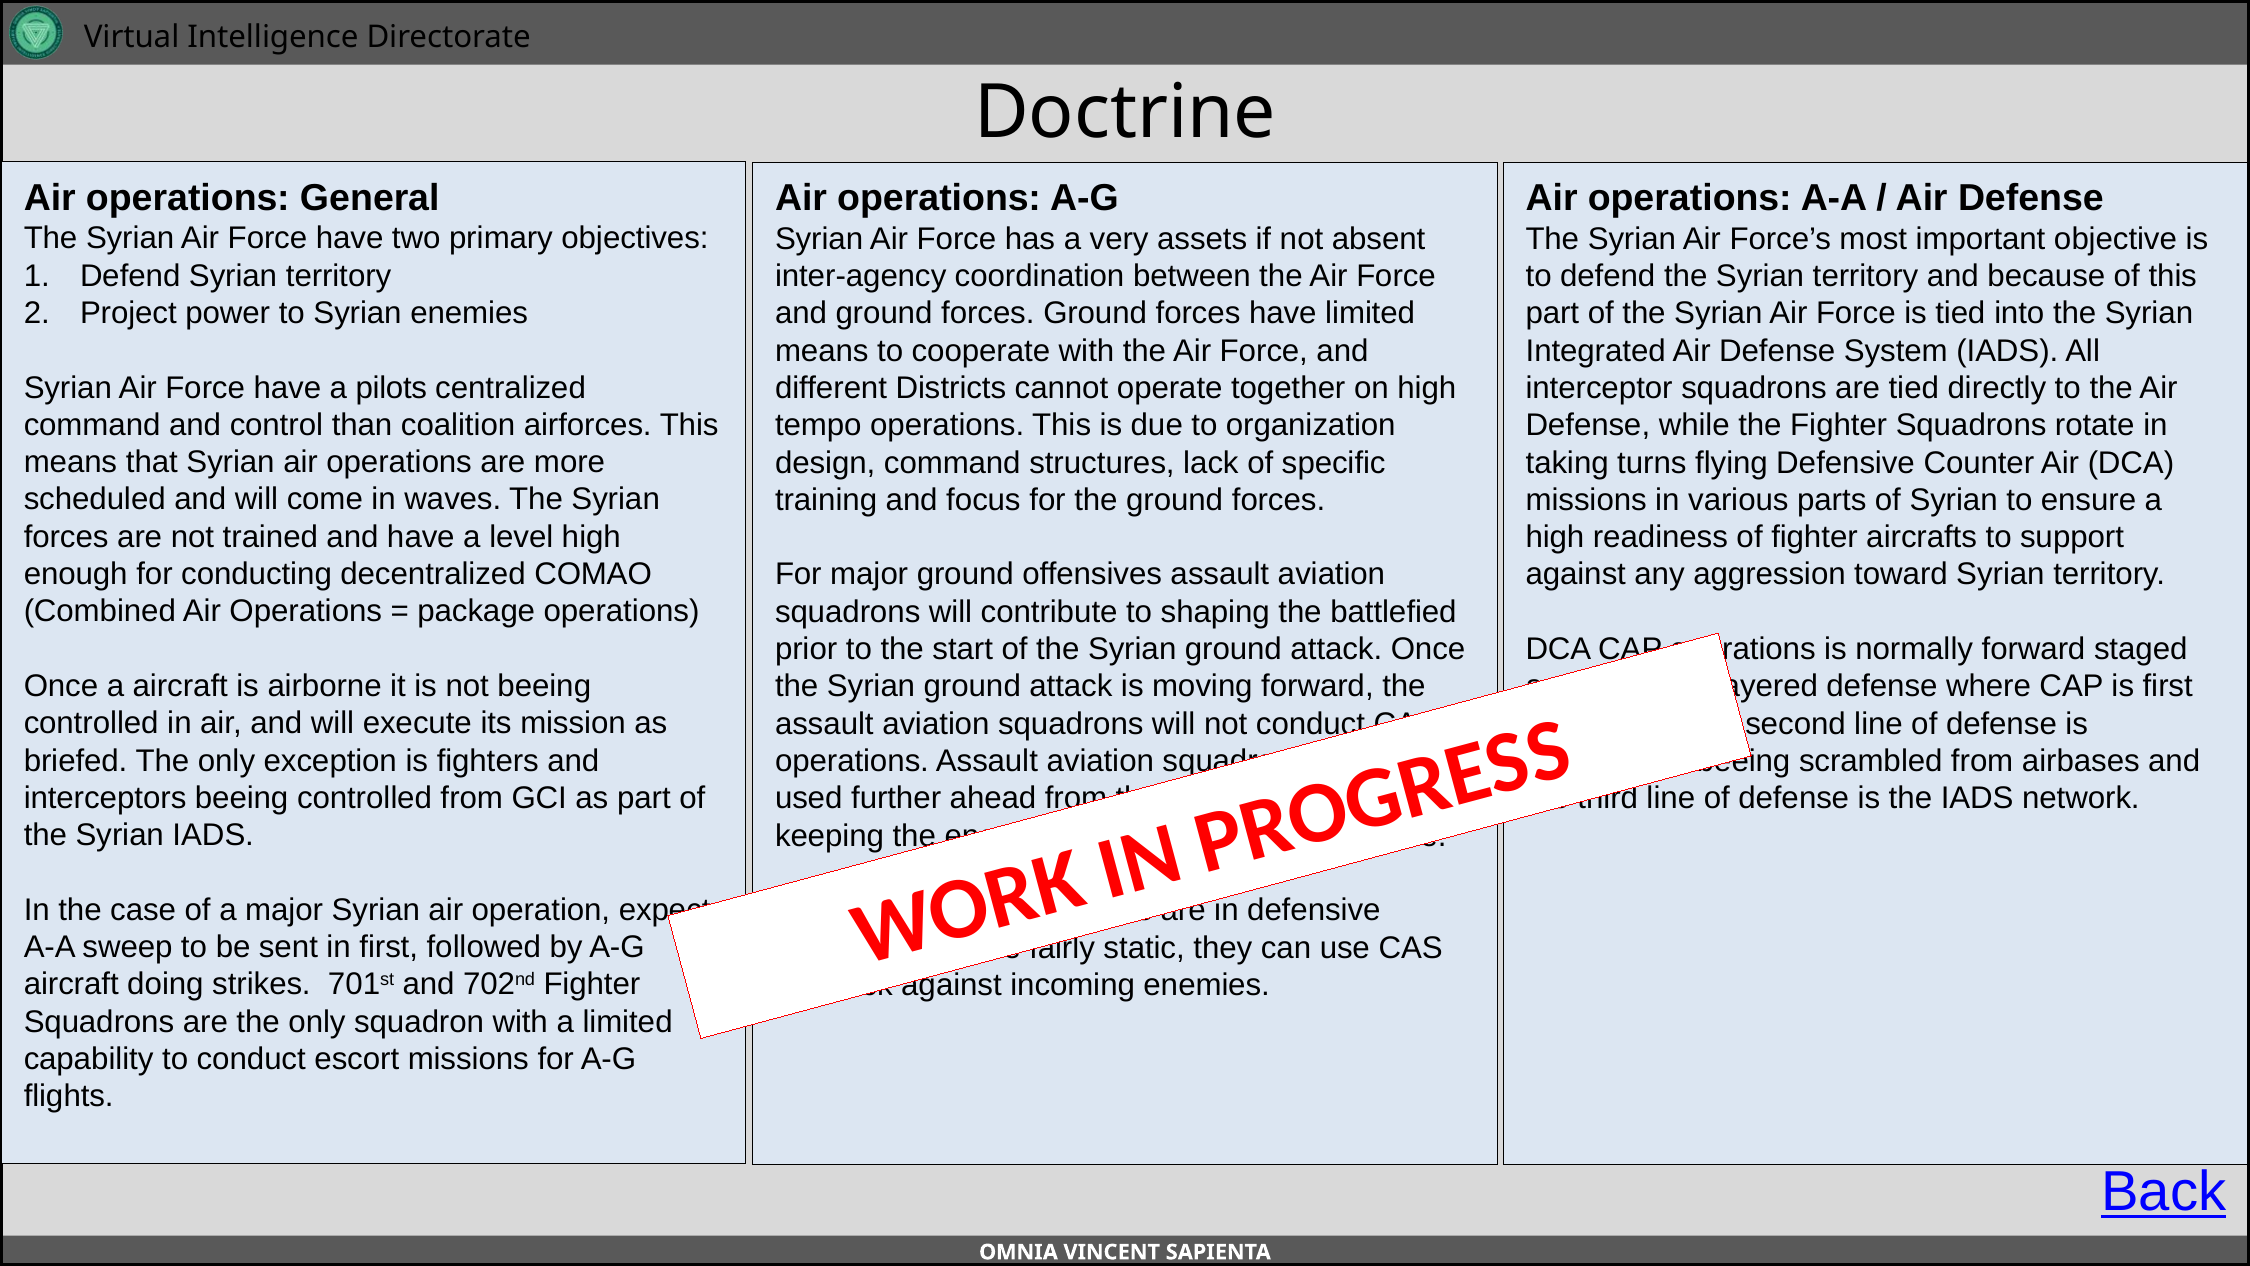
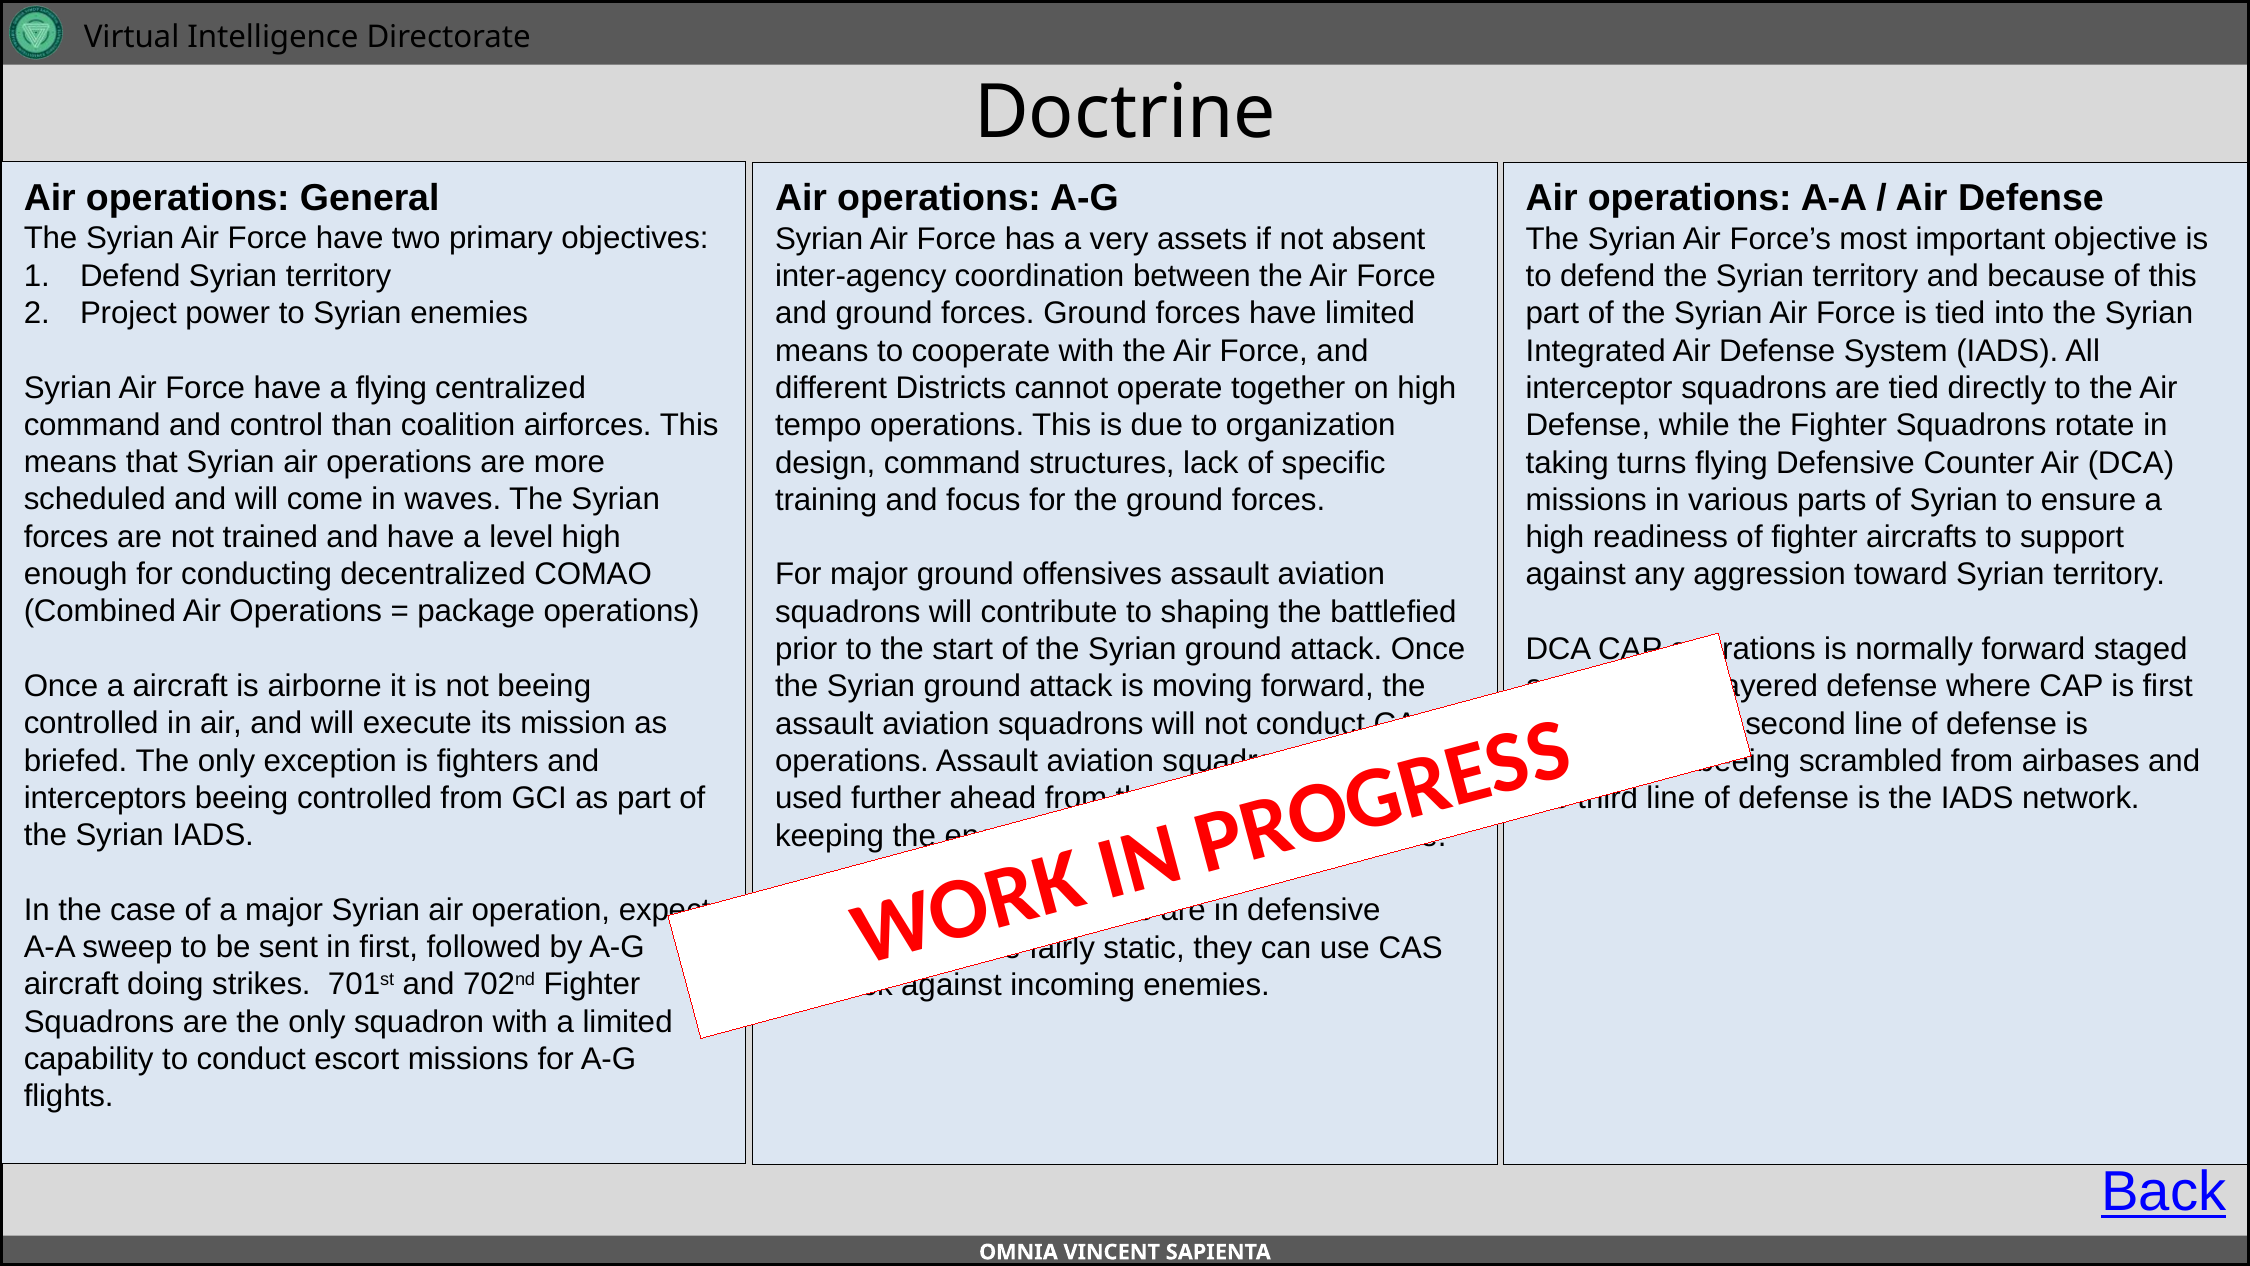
a pilots: pilots -> flying (391, 388)
